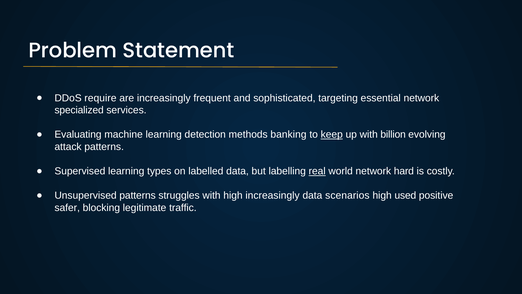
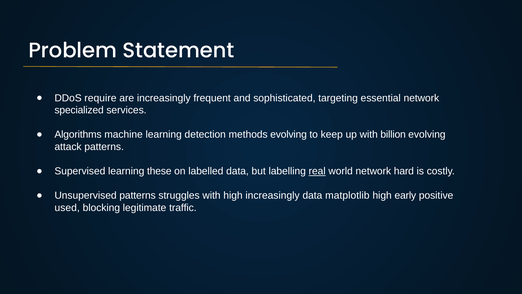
Evaluating: Evaluating -> Algorithms (78, 134)
methods banking: banking -> evolving (289, 134)
keep underline: present -> none (332, 134)
types: types -> these (159, 171)
scenarios: scenarios -> matplotlib (347, 195)
used: used -> early (405, 195)
safer: safer -> used (67, 208)
